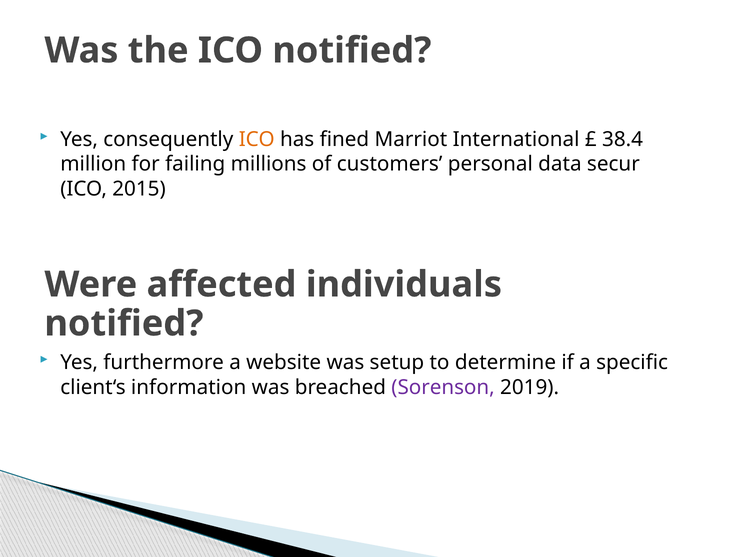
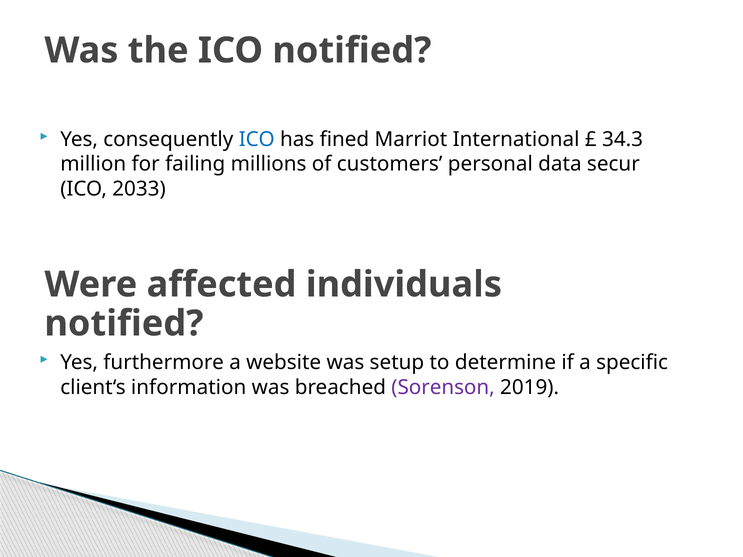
ICO colour: orange -> blue (257, 139)
38.4: 38.4 -> 34.3 (623, 139)
2015: 2015 -> 2033 (139, 189)
